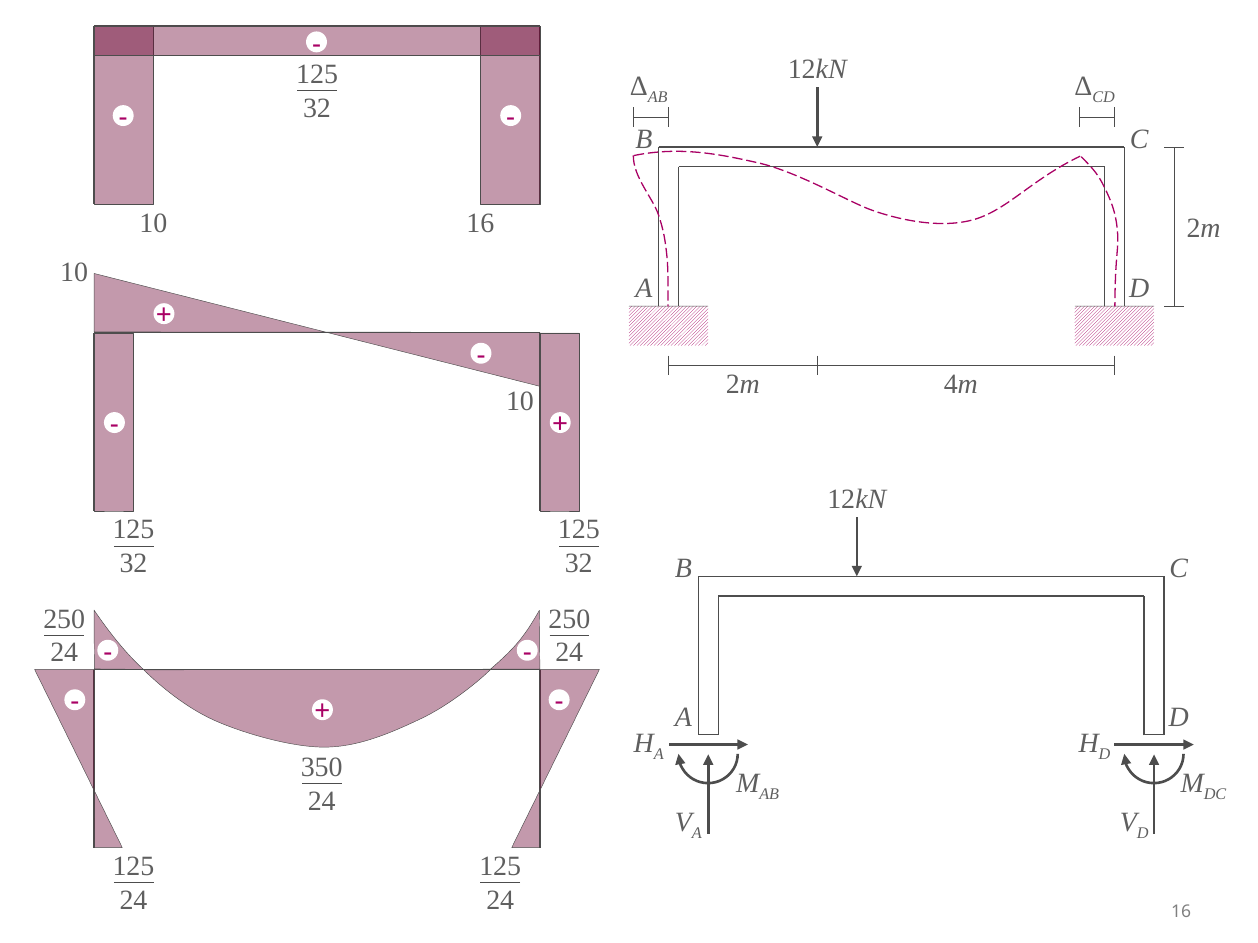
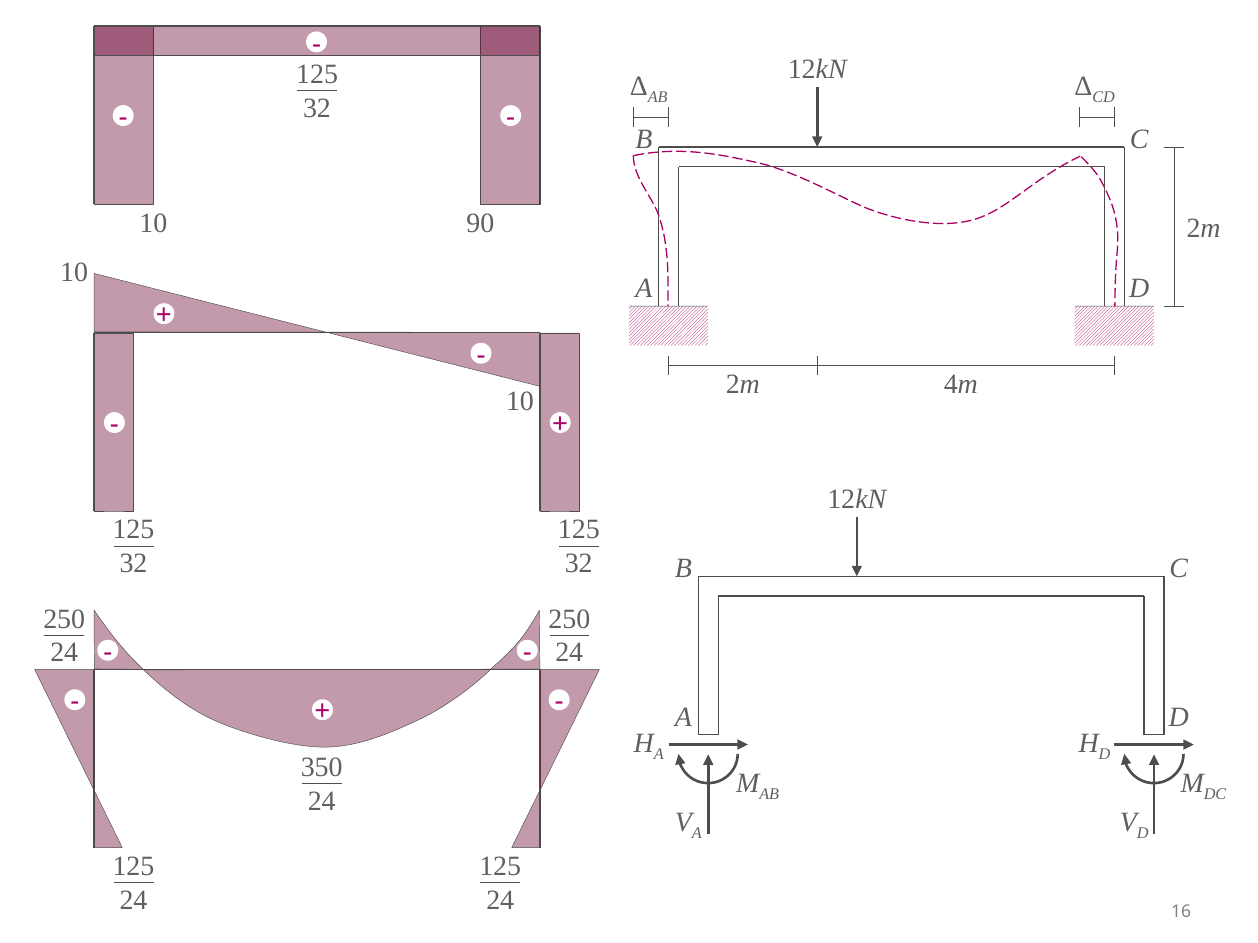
10 16: 16 -> 90 (480, 223)
